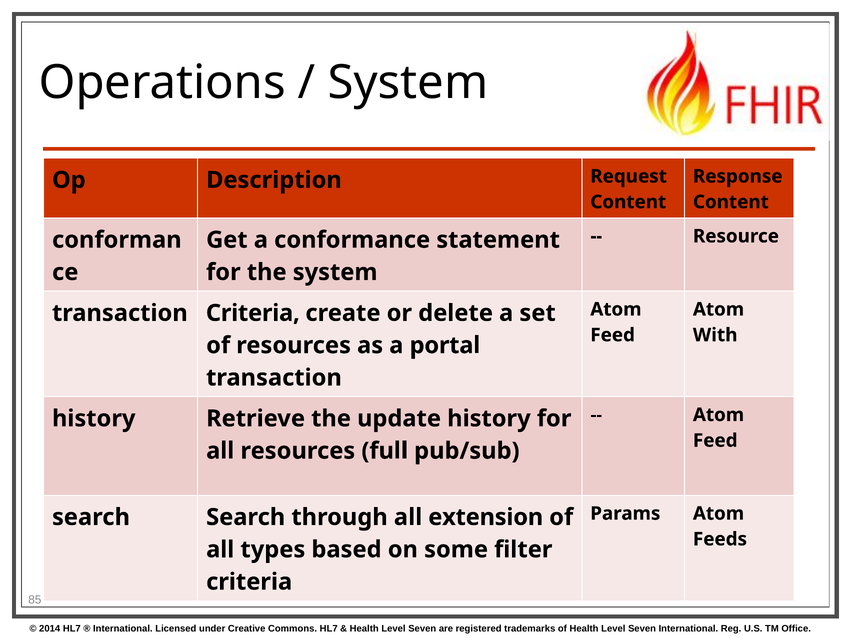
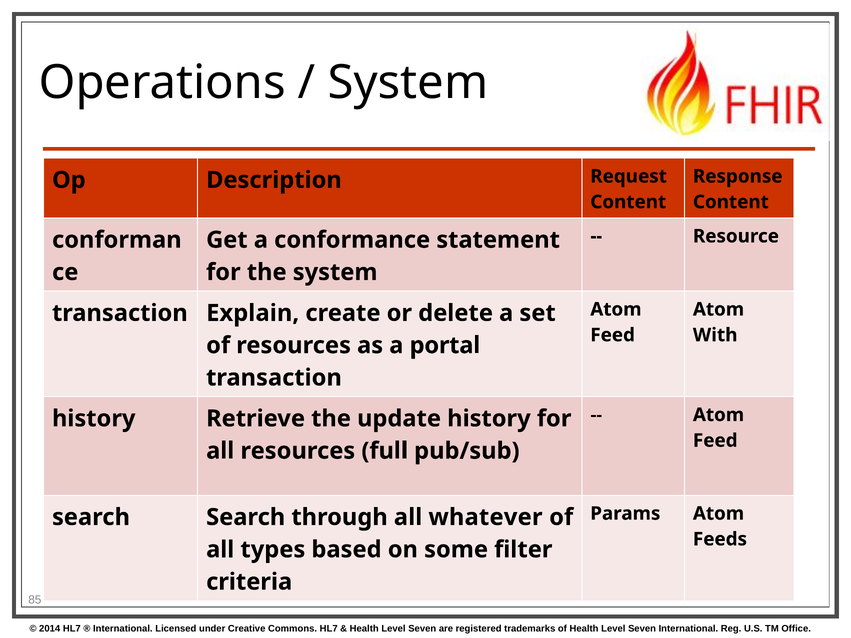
transaction Criteria: Criteria -> Explain (253, 313)
extension: extension -> whatever (485, 517)
